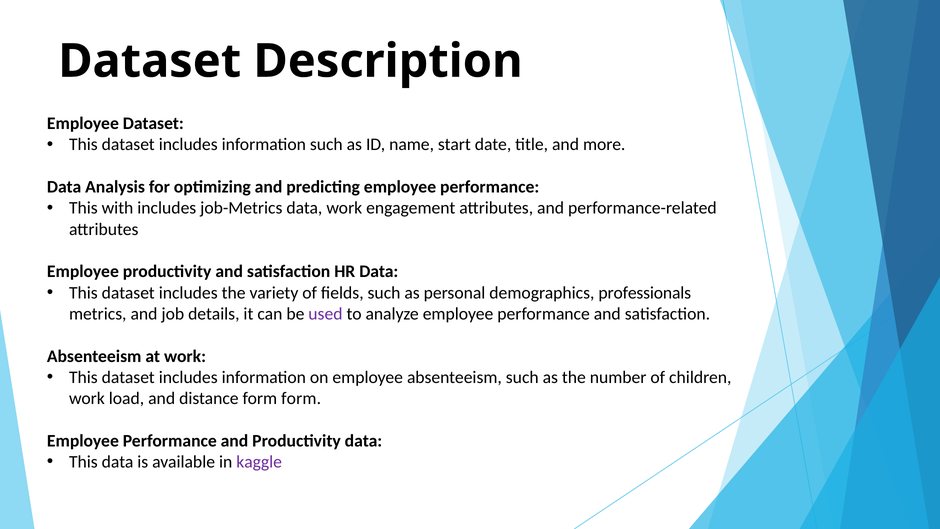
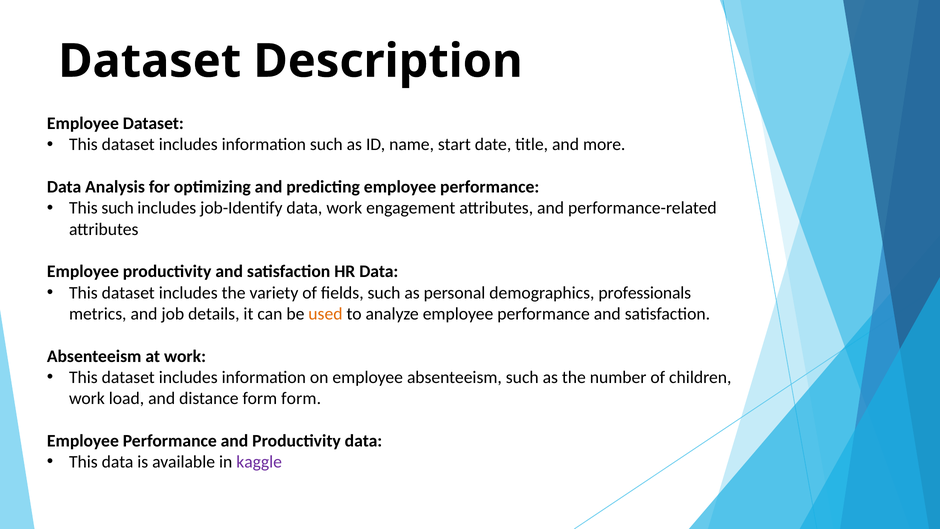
This with: with -> such (118, 208)
job-Metrics: job-Metrics -> job-Identify (241, 208)
used colour: purple -> orange (325, 314)
